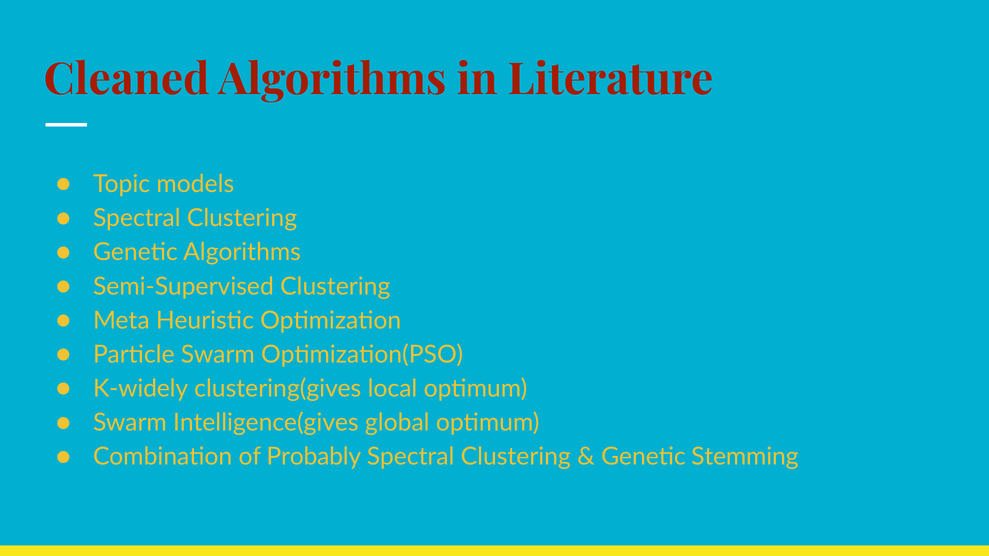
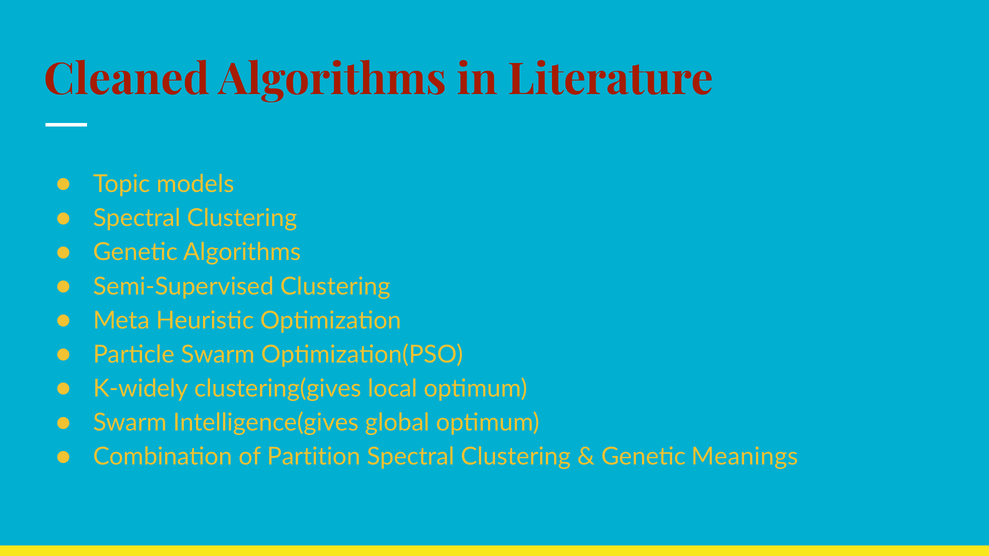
Probably: Probably -> Partition (314, 457)
Stemming: Stemming -> Meanings (745, 457)
